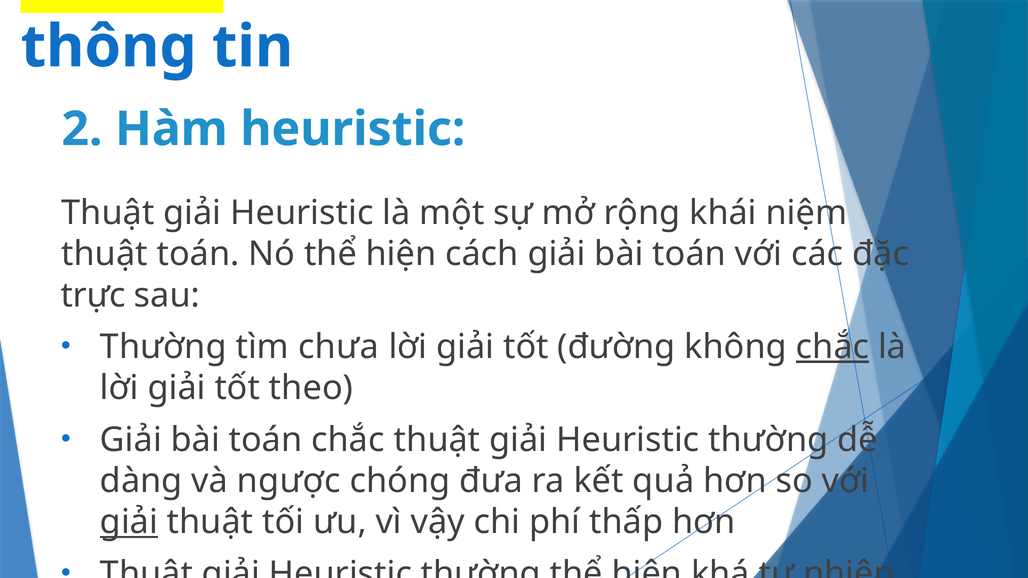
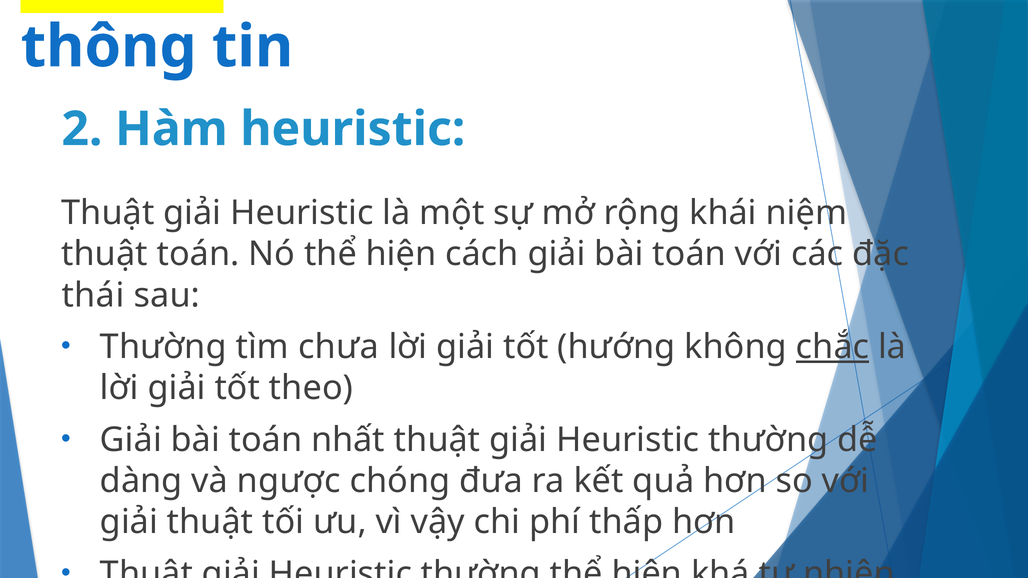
trực: trực -> thái (93, 295)
đường: đường -> hướng (616, 347)
toán chắc: chắc -> nhất (348, 440)
giải underline: present -> none (129, 522)
